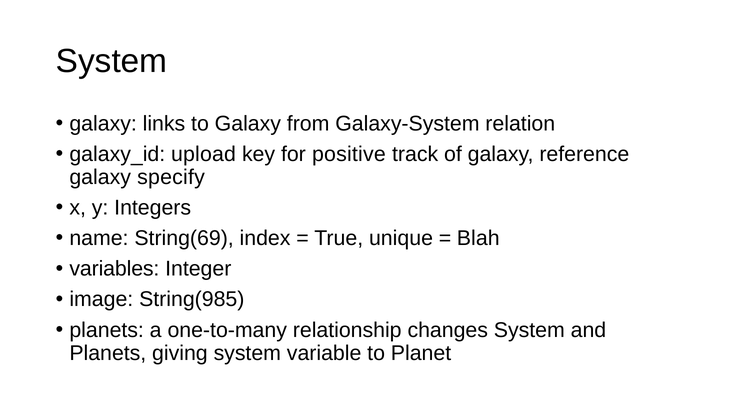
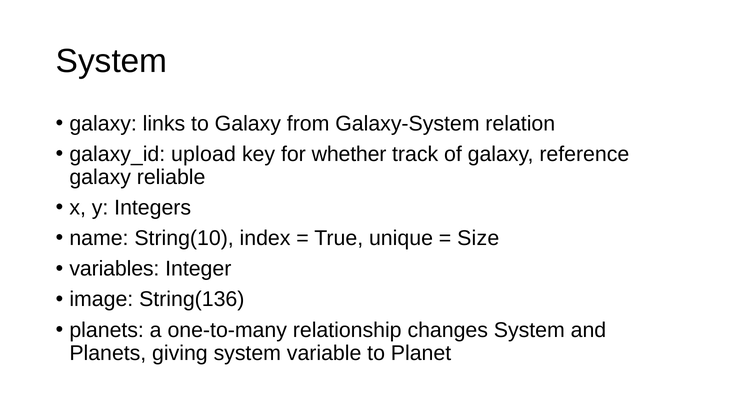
positive: positive -> whether (349, 154)
specify: specify -> reliable (171, 177)
String(69: String(69 -> String(10 (184, 238)
Blah: Blah -> Size (478, 238)
String(985: String(985 -> String(136 (192, 300)
